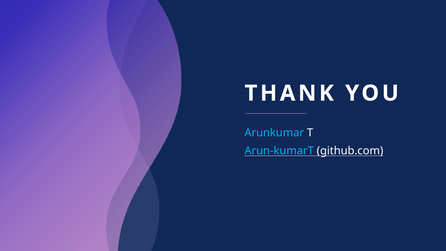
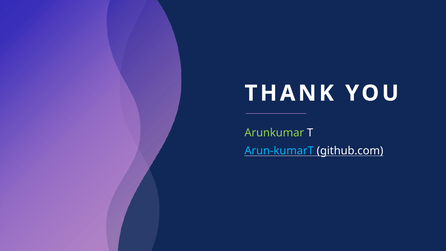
Arunkumar colour: light blue -> light green (274, 133)
